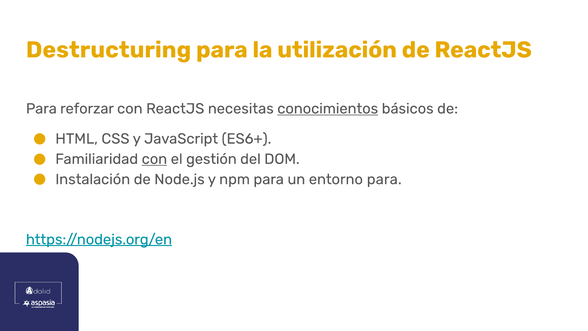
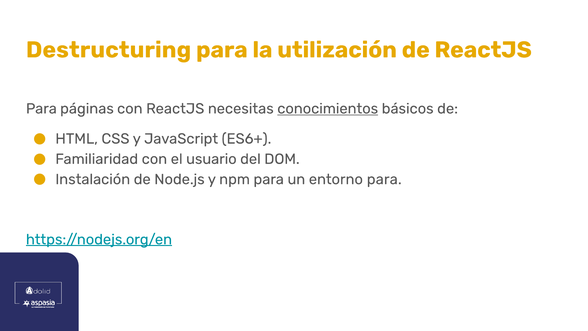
reforzar: reforzar -> páginas (87, 109)
con underline: present -> none (154, 159)
gestión: gestión -> usuario (211, 159)
